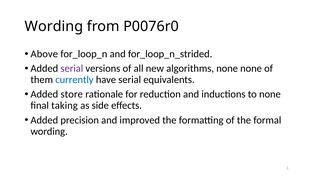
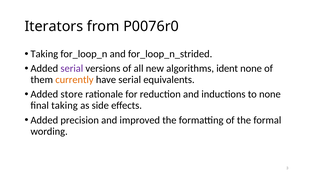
Wording: Wording -> Iterators (54, 26)
Above: Above -> Taking (44, 54)
algorithms none: none -> ident (227, 69)
currently colour: blue -> orange (74, 80)
